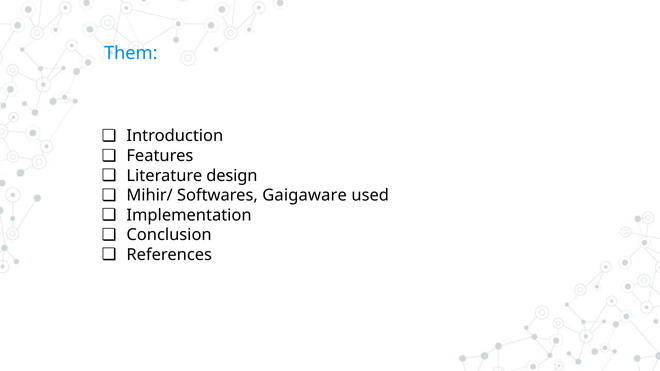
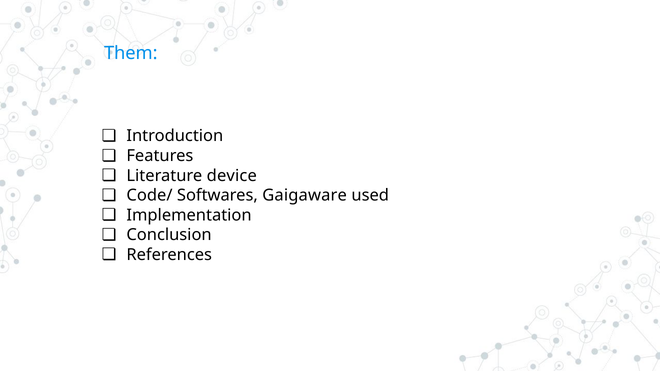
design: design -> device (232, 176)
Mihir/: Mihir/ -> Code/ (150, 196)
